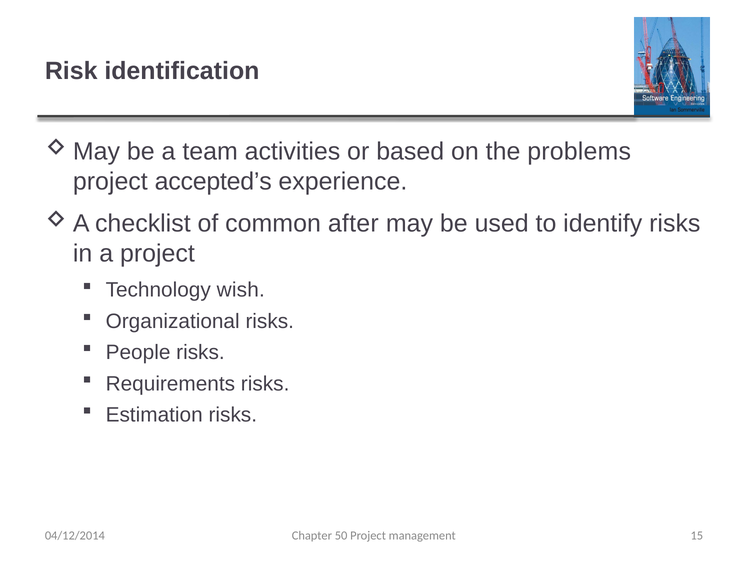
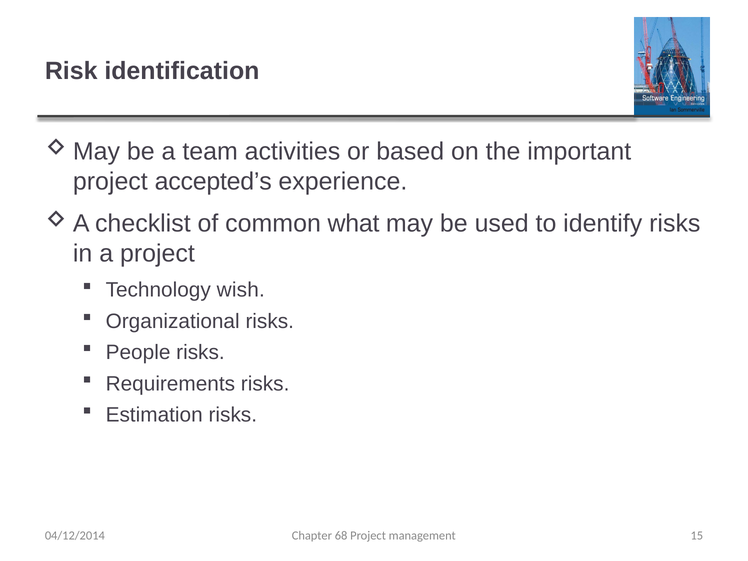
problems: problems -> important (579, 151)
after: after -> what (354, 224)
50: 50 -> 68 (341, 536)
